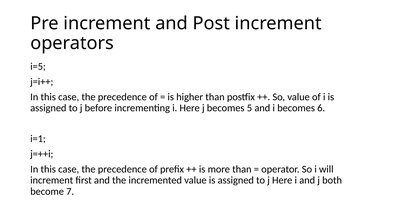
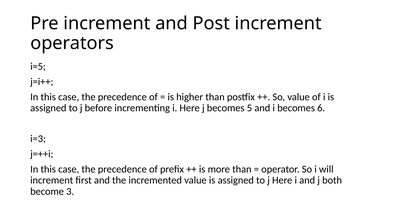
i=1: i=1 -> i=3 (38, 139)
7: 7 -> 3 (70, 192)
